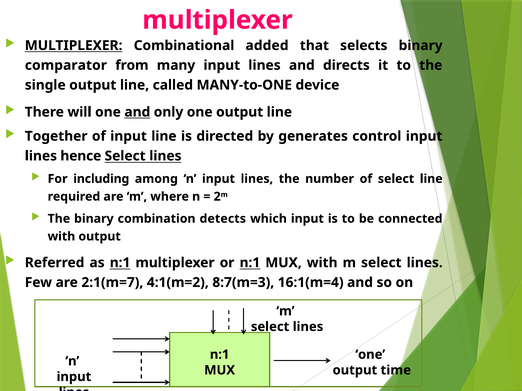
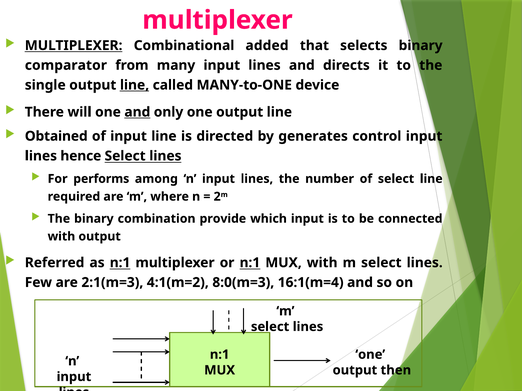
line underline: none -> present (134, 85)
Together: Together -> Obtained (56, 136)
including: including -> performs (101, 179)
detects: detects -> provide (223, 219)
2:1(m=7: 2:1(m=7 -> 2:1(m=3 (112, 283)
8:7(m=3: 8:7(m=3 -> 8:0(m=3 (243, 283)
time: time -> then (396, 371)
